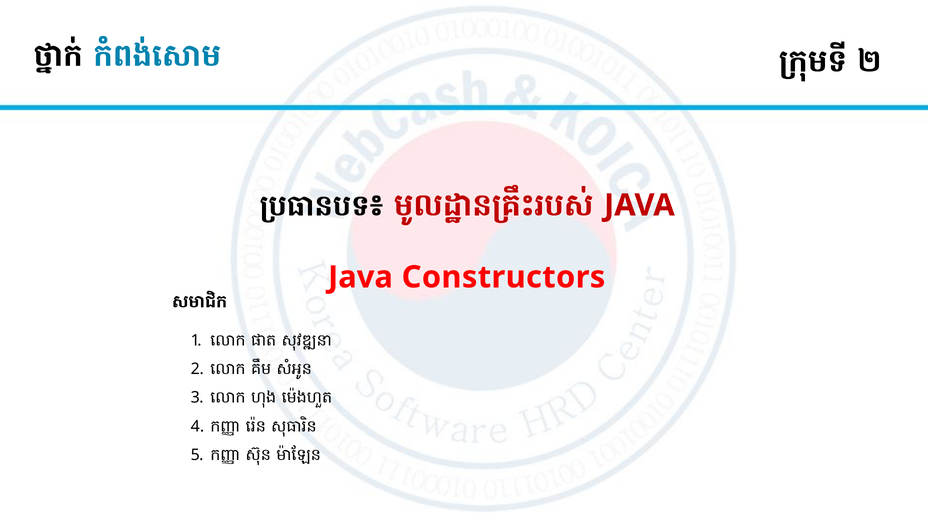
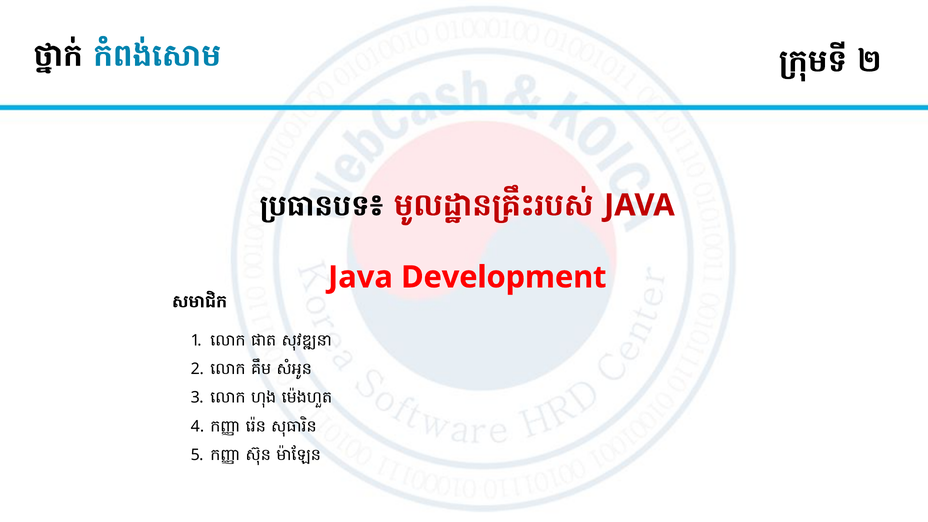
Constructors: Constructors -> Development (504, 277)
